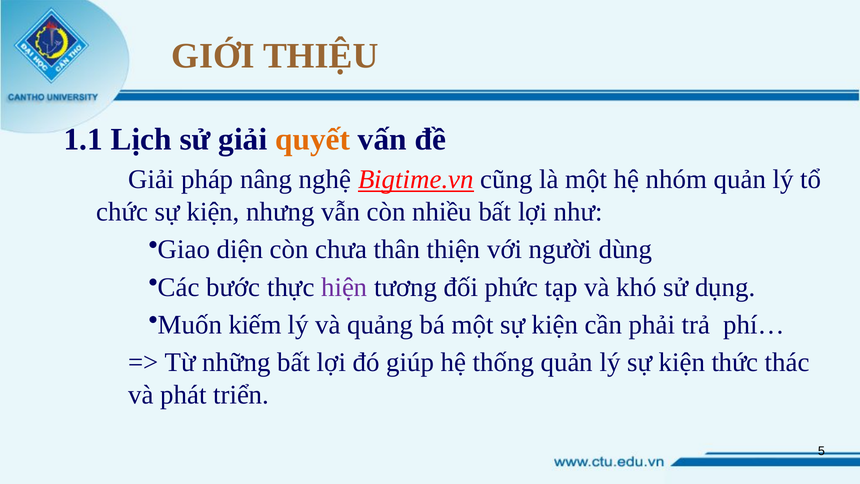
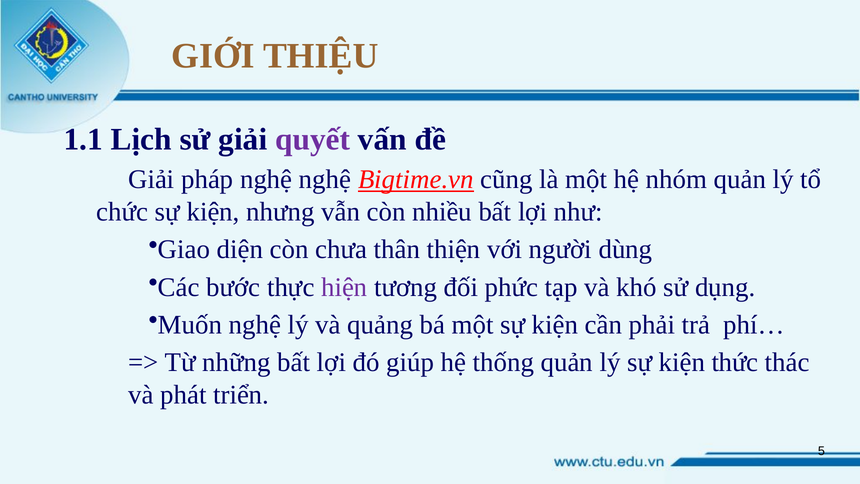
quyết colour: orange -> purple (313, 139)
pháp nâng: nâng -> nghệ (266, 179)
Muốn kiếm: kiếm -> nghệ (255, 325)
